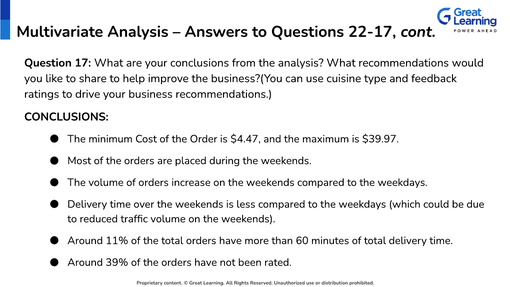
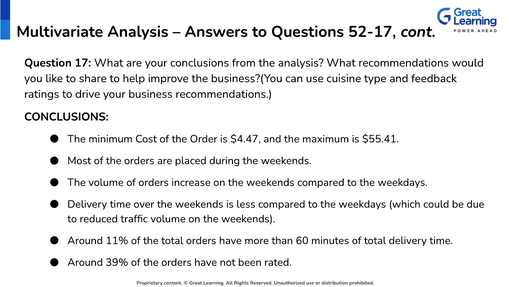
22-17: 22-17 -> 52-17 (372, 32)
$39.97: $39.97 -> $55.41 (381, 139)
